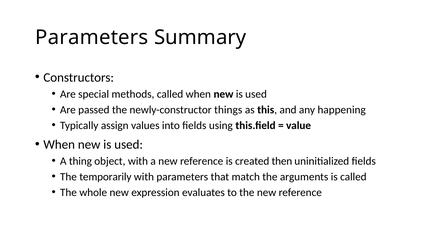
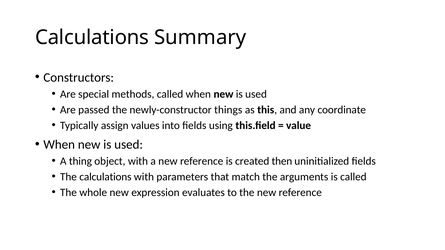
Parameters: Parameters -> Calculations (92, 37)
happening: happening -> coordinate (342, 110)
The temporarily: temporarily -> calculations (105, 177)
